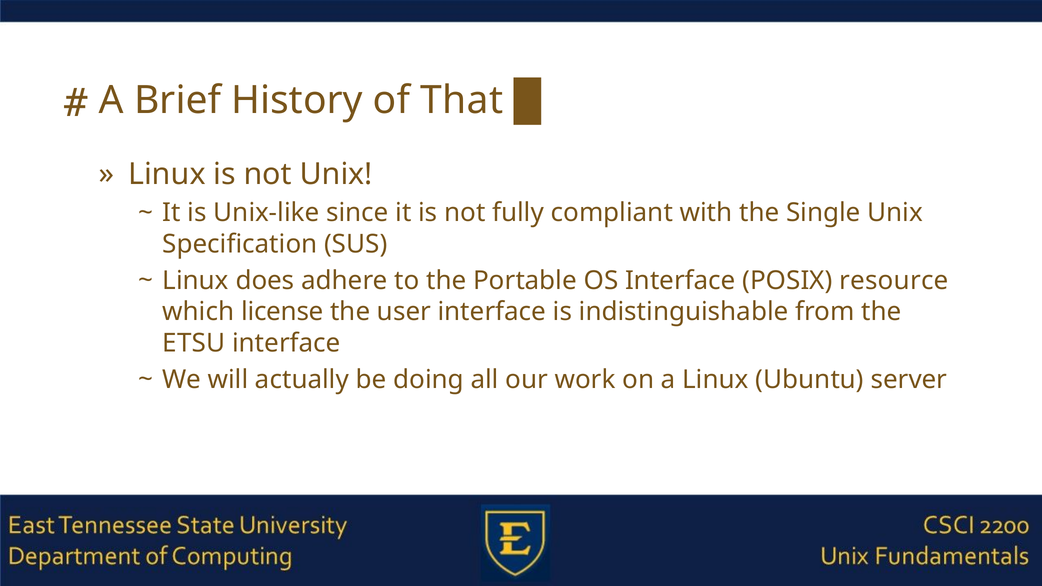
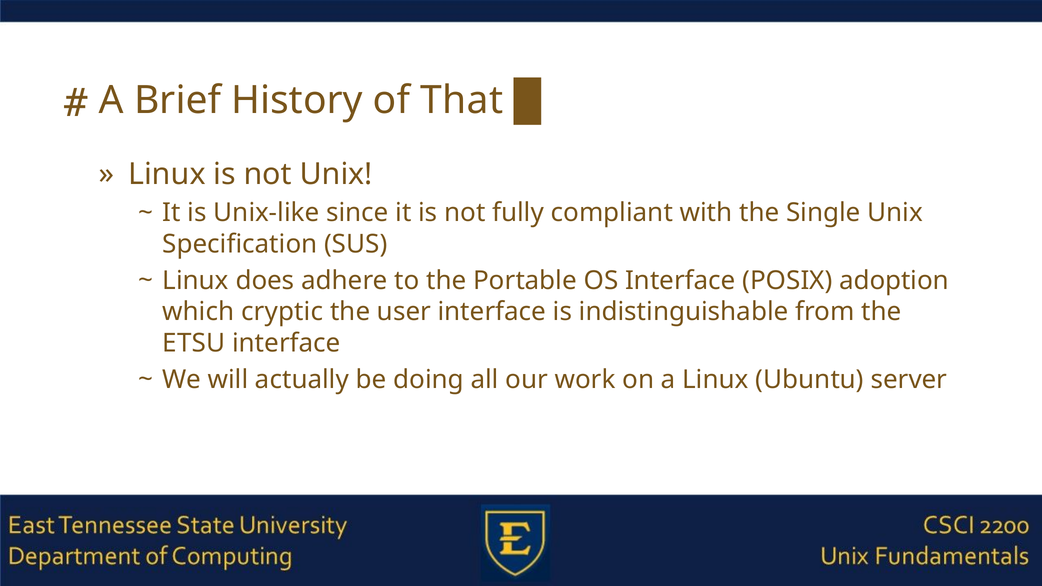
resource: resource -> adoption (894, 281)
license: license -> cryptic (282, 312)
